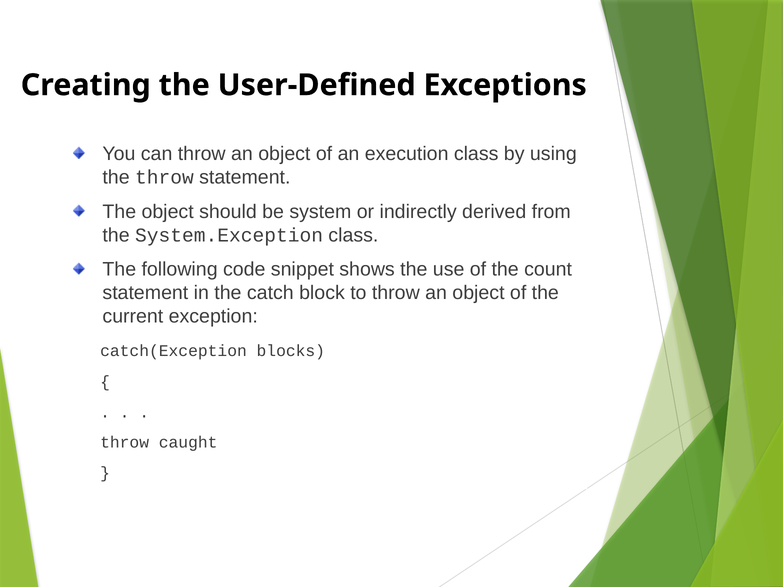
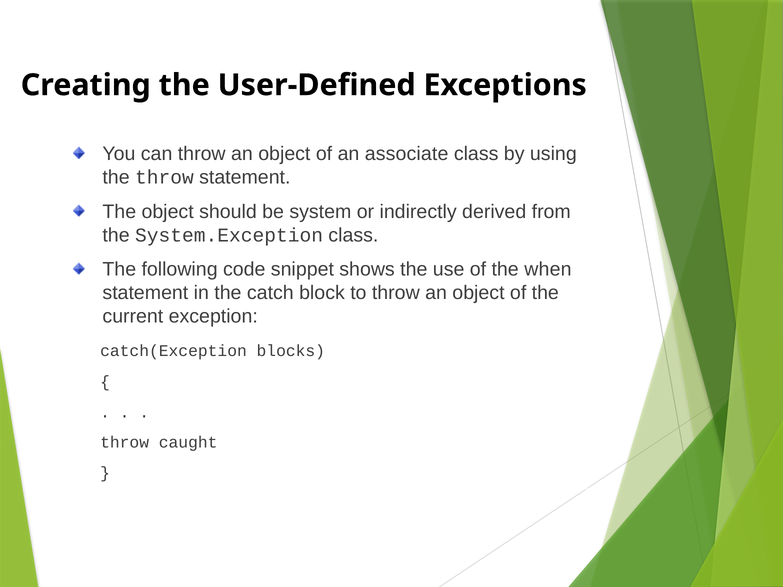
execution: execution -> associate (407, 154)
count: count -> when (548, 270)
